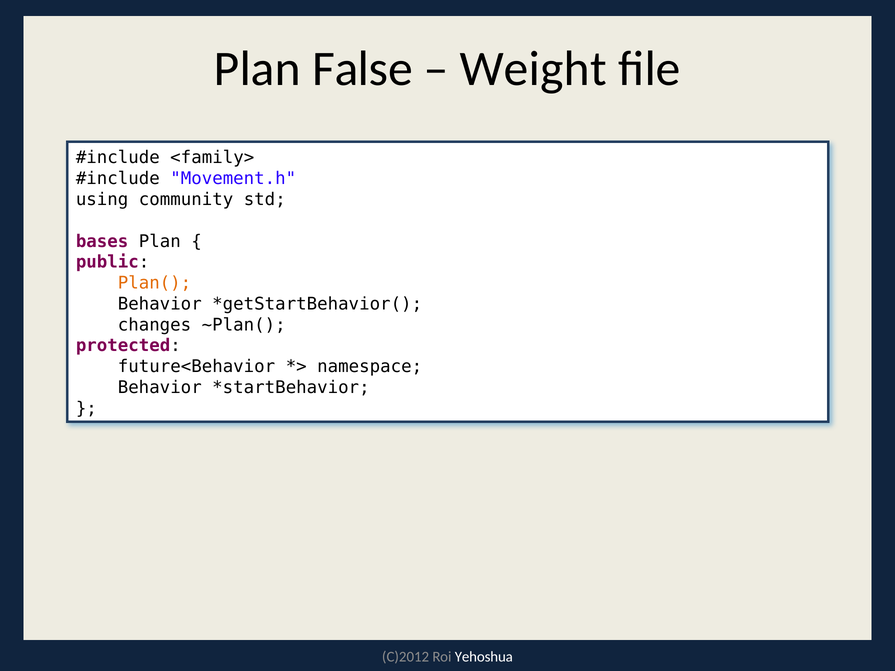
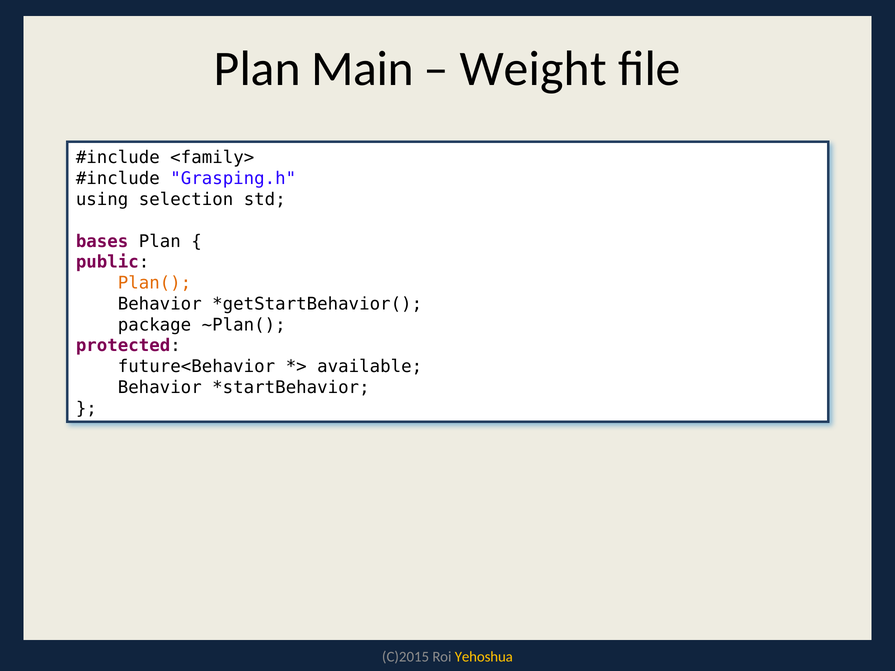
False: False -> Main (362, 69)
Movement.h: Movement.h -> Grasping.h (233, 179)
community: community -> selection (186, 200)
changes: changes -> package (155, 325)
namespace: namespace -> available (370, 367)
C)2012: C)2012 -> C)2015 (406, 657)
Yehoshua colour: white -> yellow (484, 657)
